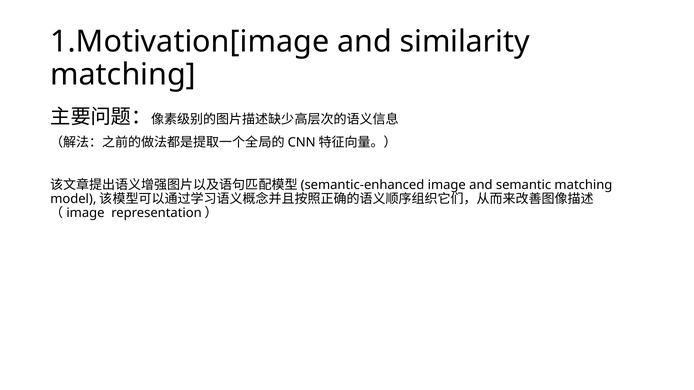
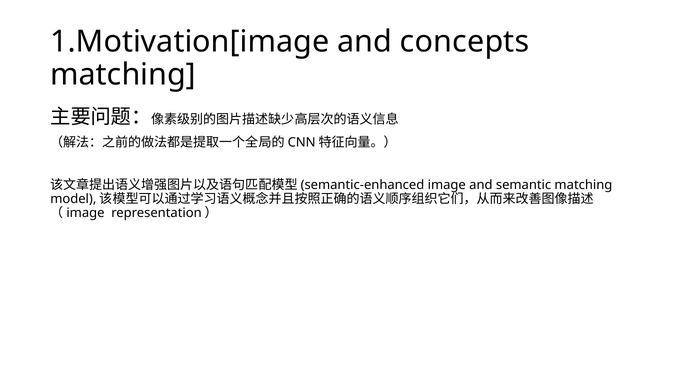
similarity: similarity -> concepts (465, 42)
